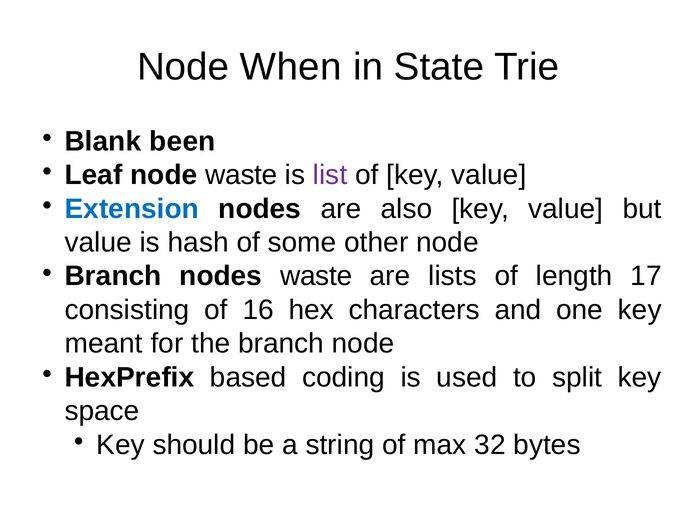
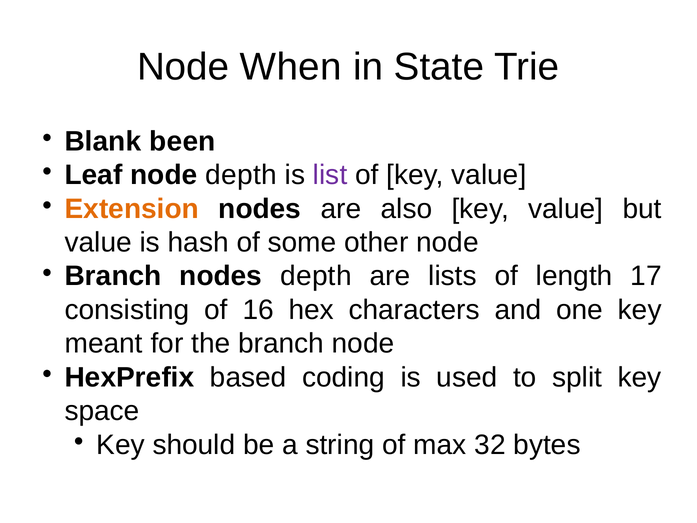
node waste: waste -> depth (241, 175)
Extension colour: blue -> orange (132, 209)
nodes waste: waste -> depth (316, 276)
